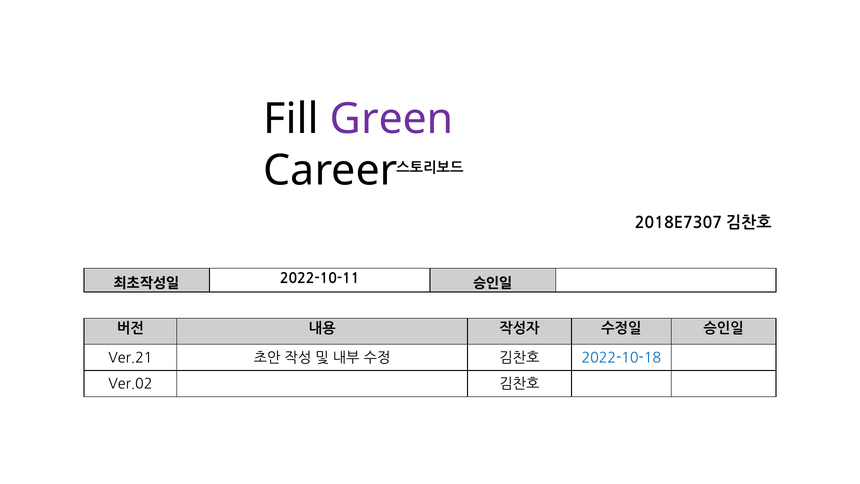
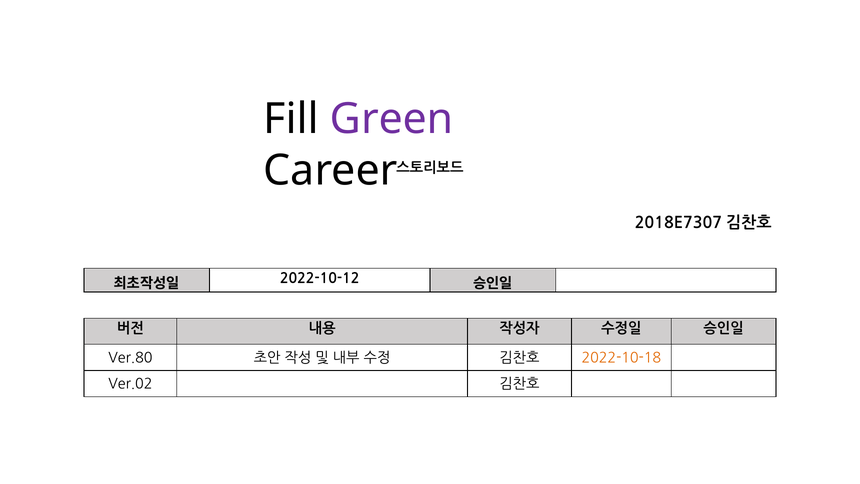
2022-10-11: 2022-10-11 -> 2022-10-12 (320, 279)
Ver.21: Ver.21 -> Ver.80 (130, 358)
2022-10-18 colour: blue -> orange (621, 358)
